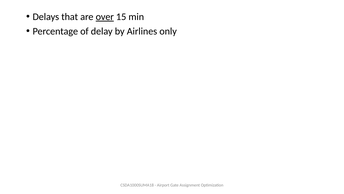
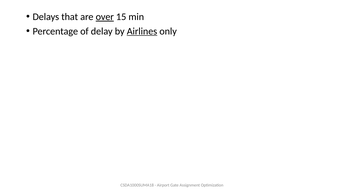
Airlines underline: none -> present (142, 31)
